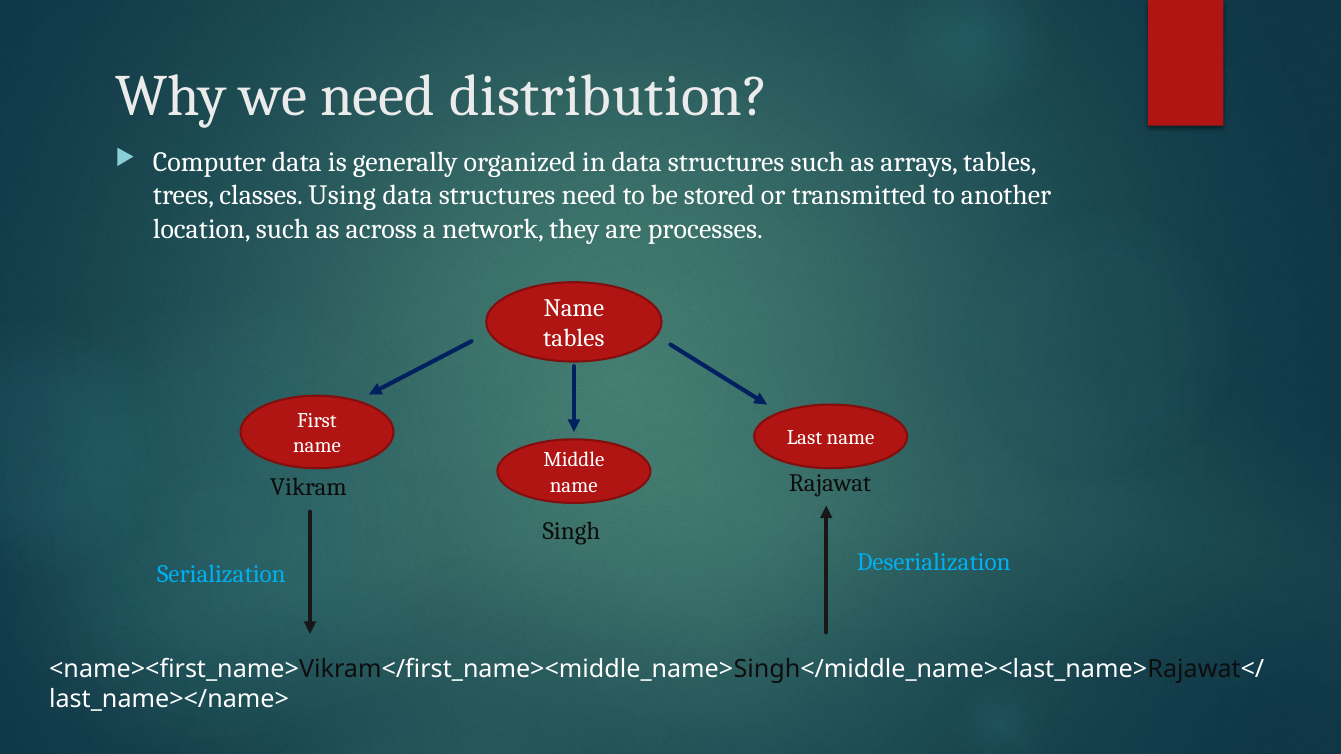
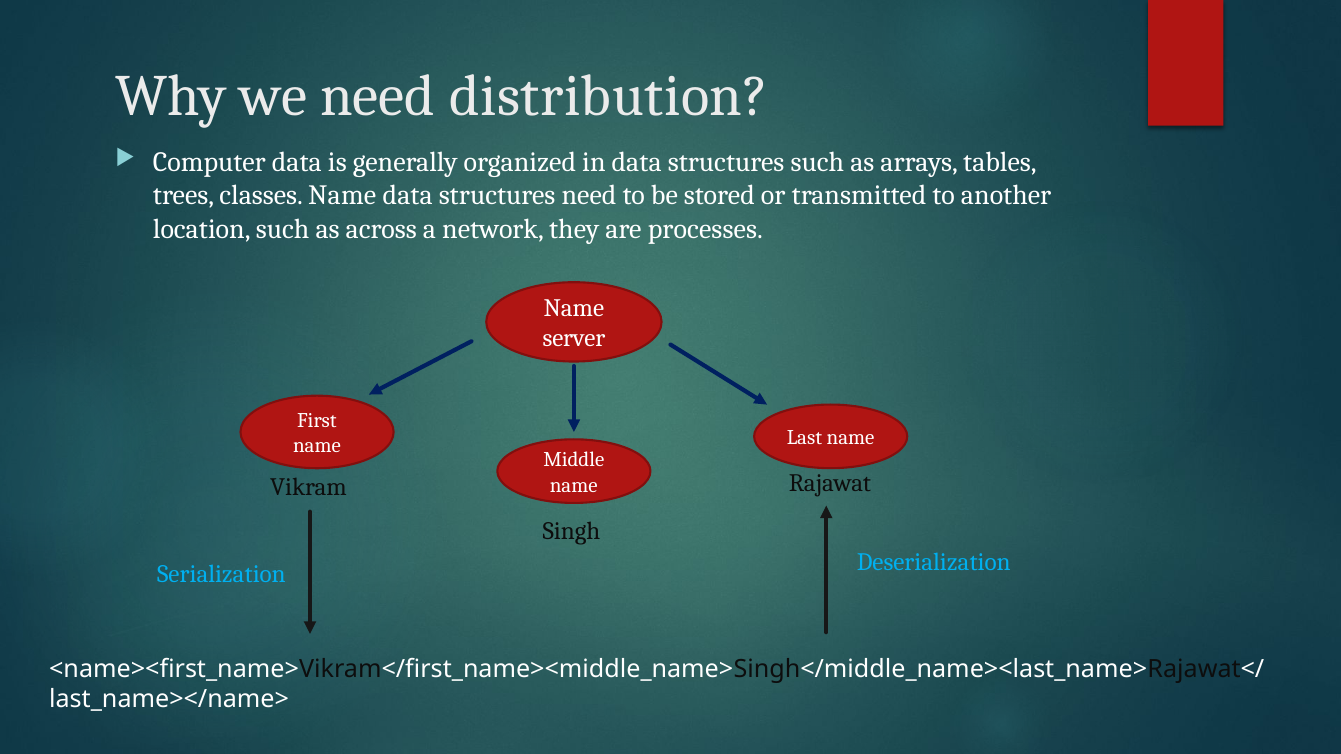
classes Using: Using -> Name (342, 195)
tables: tables -> server (574, 339)
